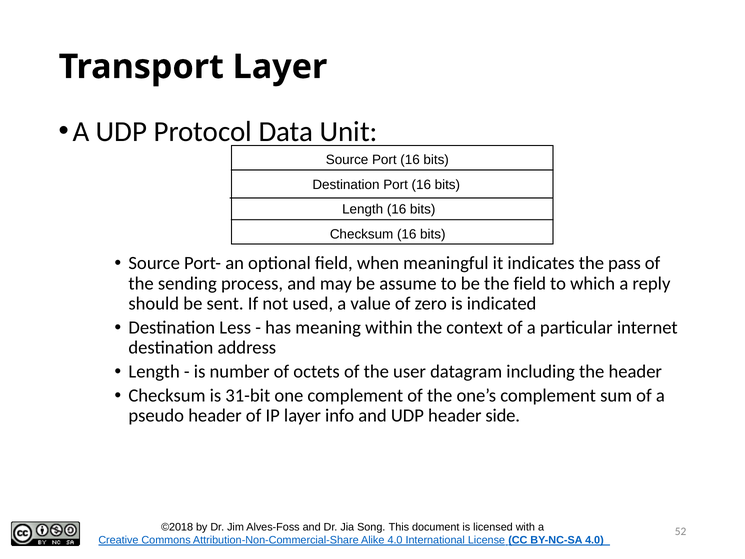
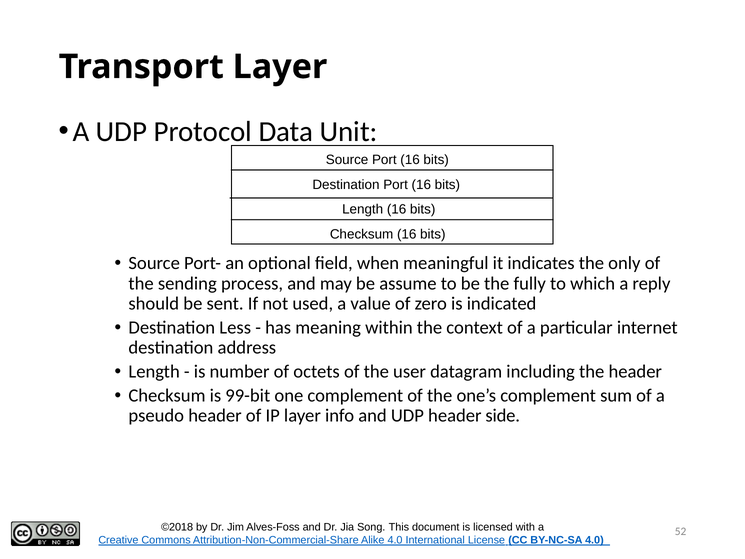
pass: pass -> only (624, 263)
the field: field -> fully (530, 283)
31-bit: 31-bit -> 99-bit (248, 396)
